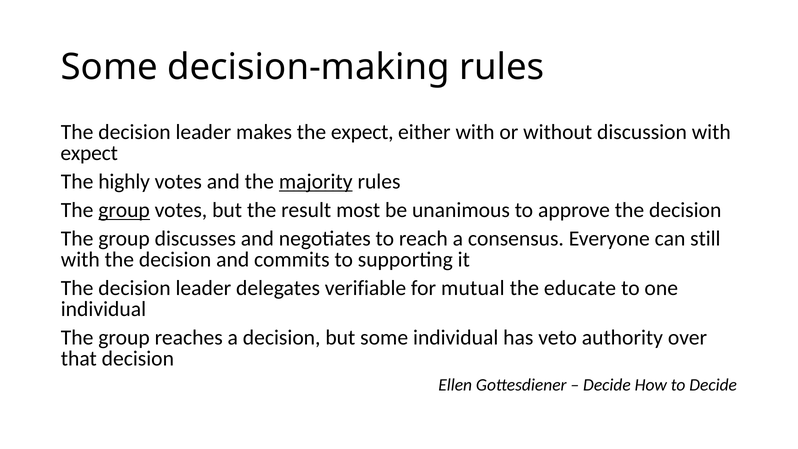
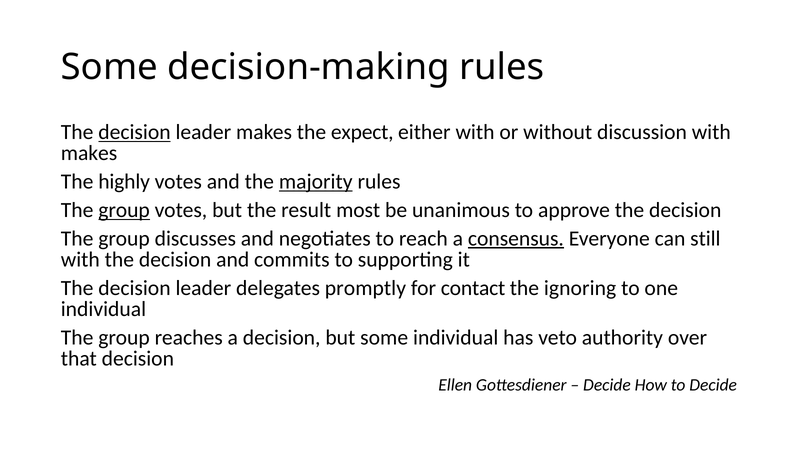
decision underline: none -> present (134, 132)
expect: expect -> makes (89, 153)
consensus underline: none -> present (516, 239)
verifiable: verifiable -> promptly (365, 288)
mutual: mutual -> contact (473, 288)
educate: educate -> ignoring (580, 288)
